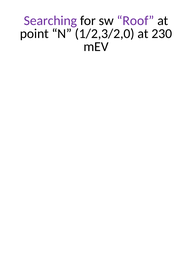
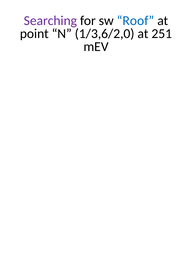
Roof colour: purple -> blue (135, 21)
1/2,3/2,0: 1/2,3/2,0 -> 1/3,6/2,0 (105, 34)
230: 230 -> 251 (162, 34)
